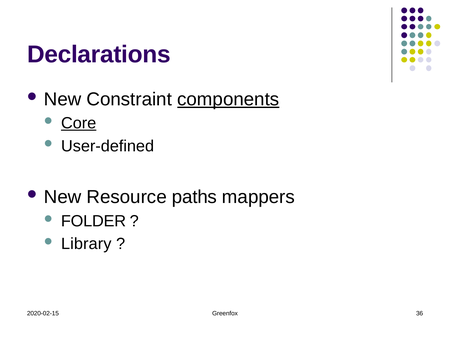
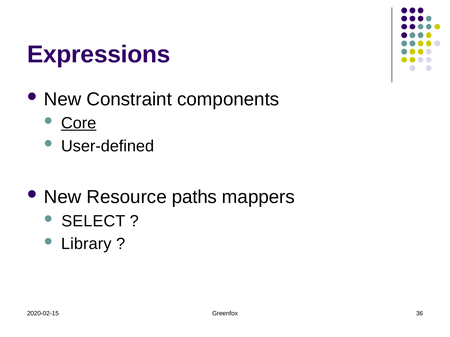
Declarations: Declarations -> Expressions (99, 55)
components underline: present -> none (228, 99)
FOLDER: FOLDER -> SELECT (93, 221)
